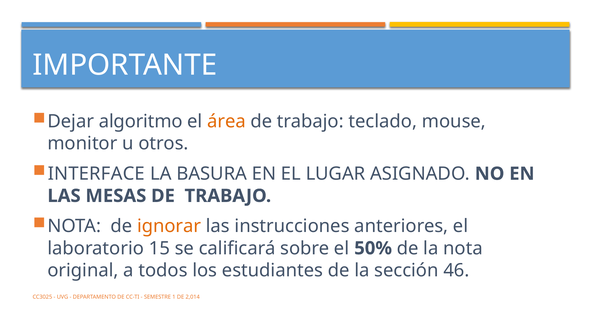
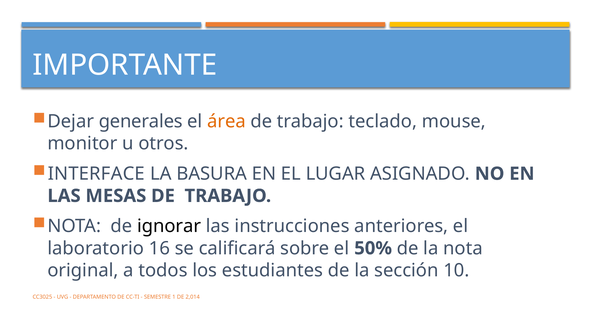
algoritmo: algoritmo -> generales (141, 122)
ignorar colour: orange -> black (169, 226)
15: 15 -> 16 (159, 249)
46: 46 -> 10 (456, 271)
